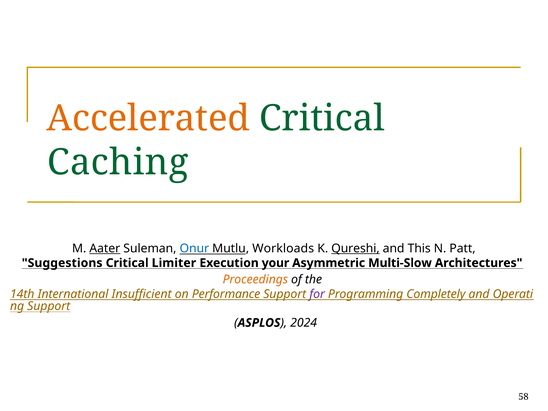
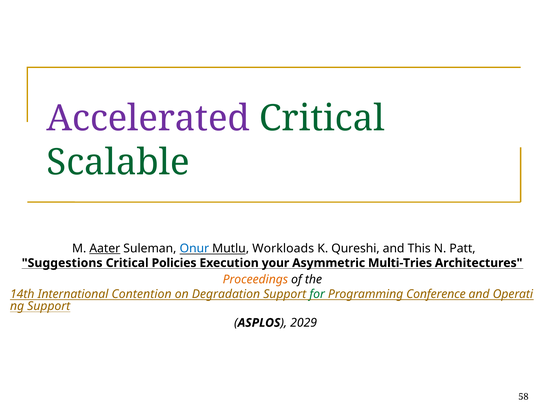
Accelerated colour: orange -> purple (148, 119)
Caching: Caching -> Scalable (118, 162)
Qureshi underline: present -> none (355, 248)
Limiter: Limiter -> Policies (174, 263)
Multi-Slow: Multi-Slow -> Multi-Tries (400, 263)
Insufficient: Insufficient -> Contention (142, 294)
Performance: Performance -> Degradation (226, 294)
for colour: purple -> green (317, 294)
Completely: Completely -> Conference (436, 294)
2024: 2024 -> 2029 (304, 323)
